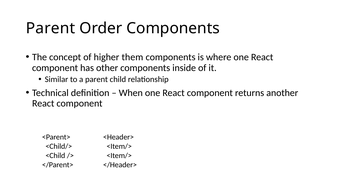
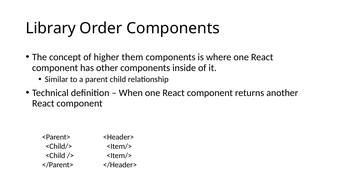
Parent: Parent -> Library (51, 28)
